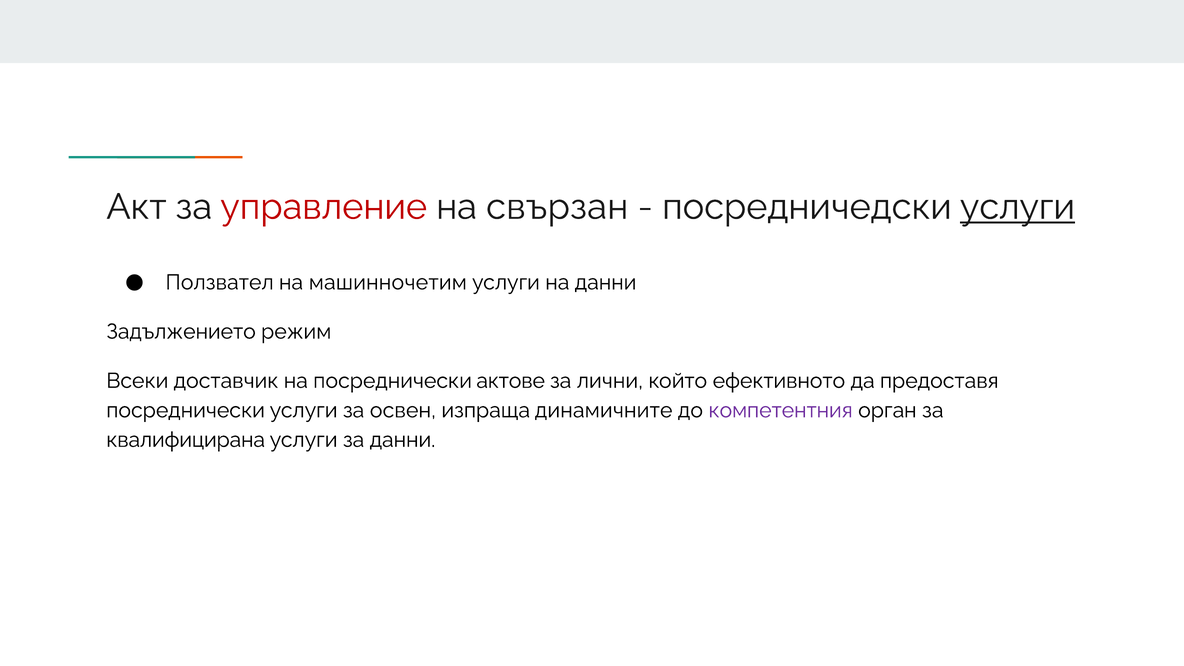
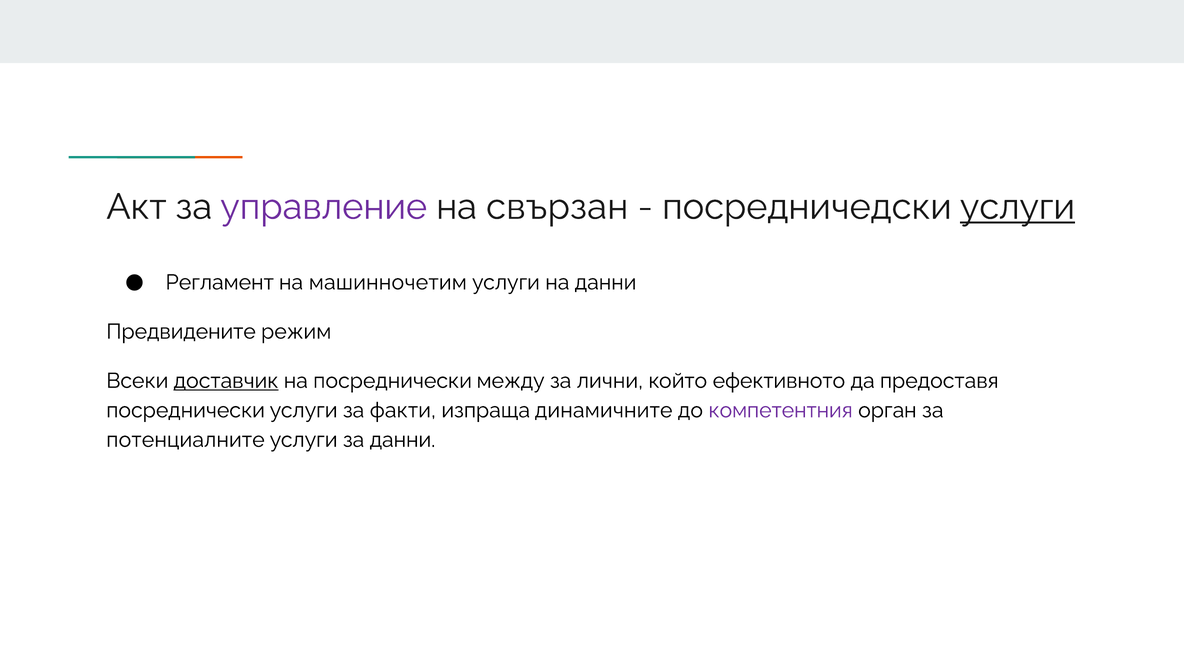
управление colour: red -> purple (324, 207)
Ползвател: Ползвател -> Регламент (220, 282)
Задължението: Задължението -> Предвидените (181, 332)
доставчик underline: none -> present (226, 381)
актове: актове -> между (511, 381)
освен: освен -> факти (403, 410)
квалифицирана: квалифицирана -> потенциалните (186, 440)
